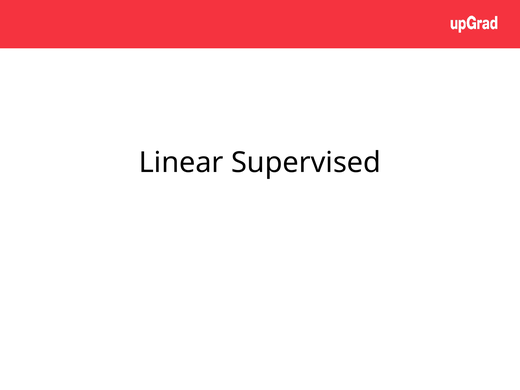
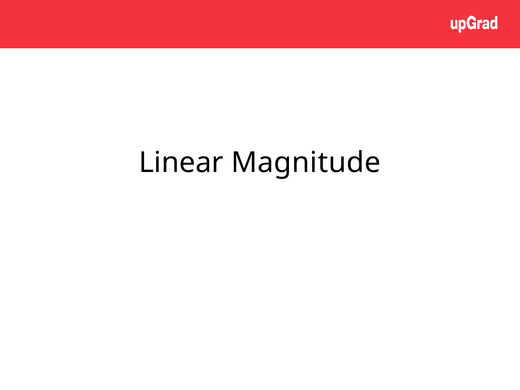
Supervised: Supervised -> Magnitude (306, 163)
